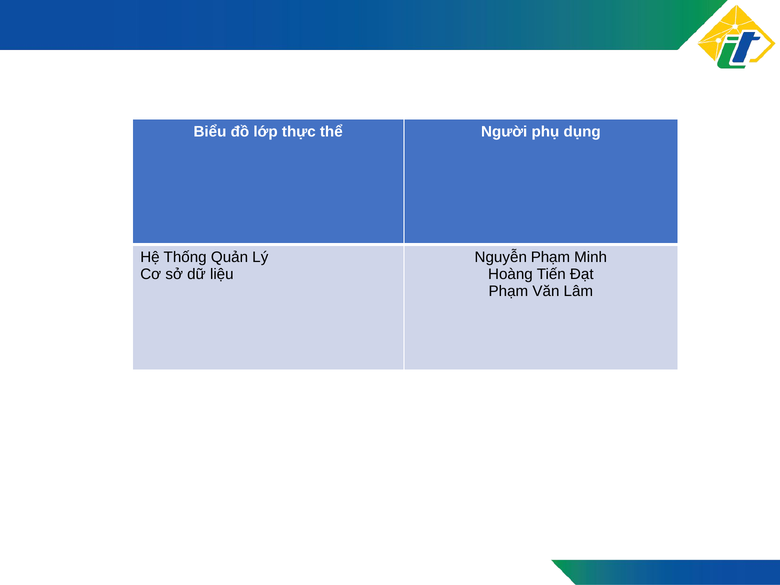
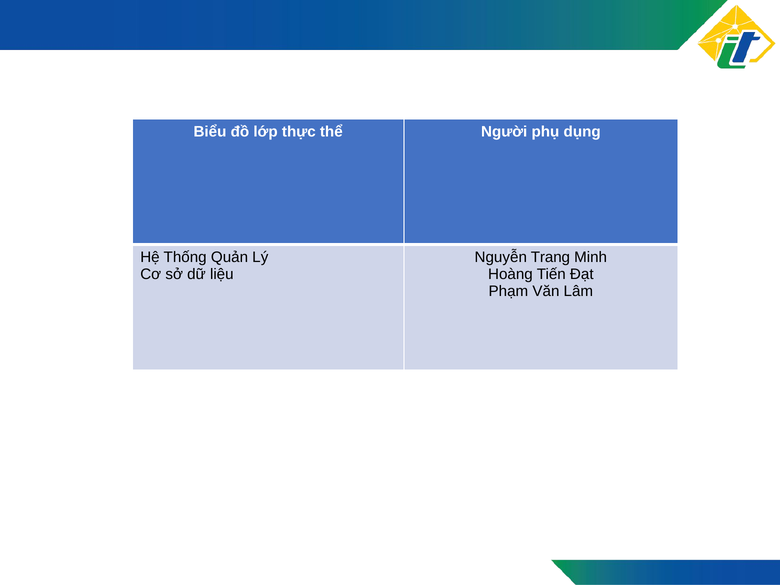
Nguyễn Phạm: Phạm -> Trang (550, 257)
